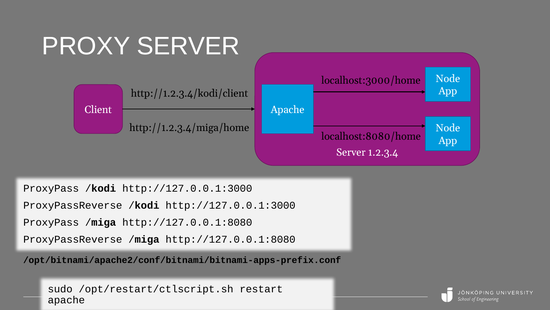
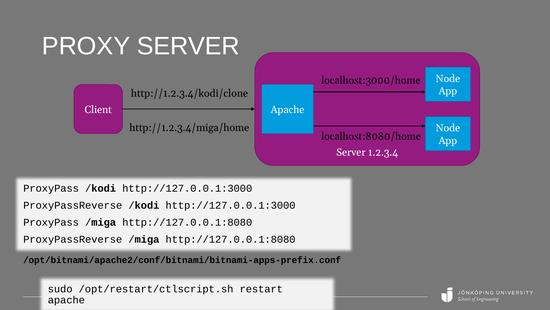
http://1.2.3.4/kodi/client: http://1.2.3.4/kodi/client -> http://1.2.3.4/kodi/clone (190, 93)
